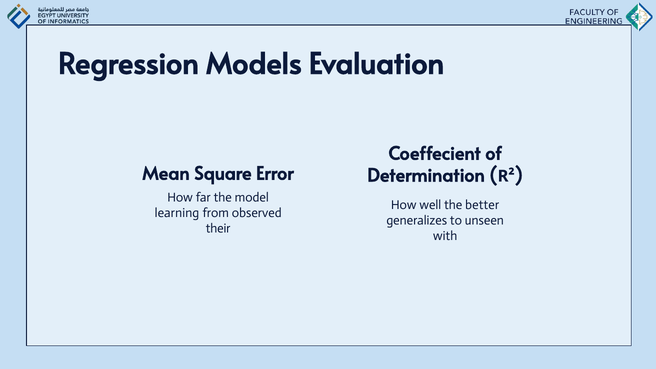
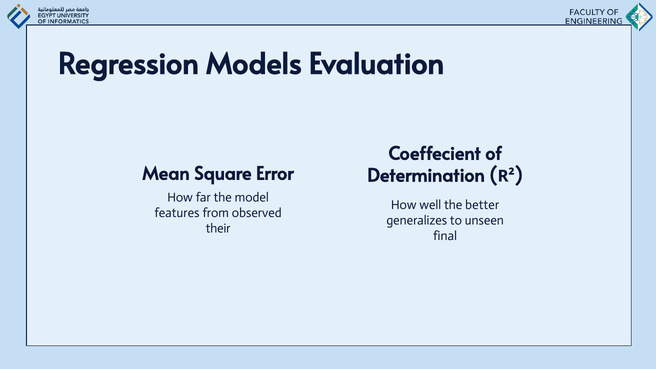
learning: learning -> features (177, 213)
with: with -> final (445, 236)
